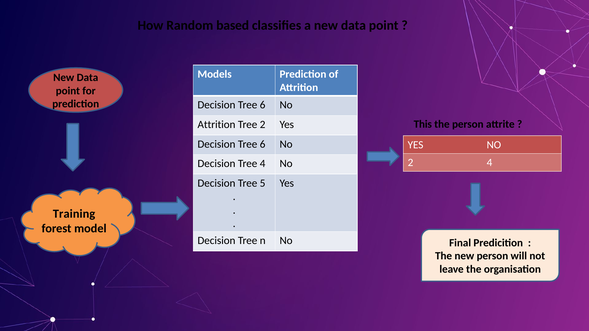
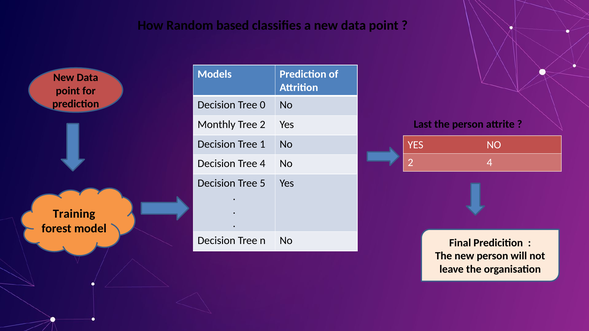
6: 6 -> 0 (263, 105)
This: This -> Last (423, 124)
Attrition: Attrition -> Monthly (217, 125)
6: 6 -> 1 (263, 144)
